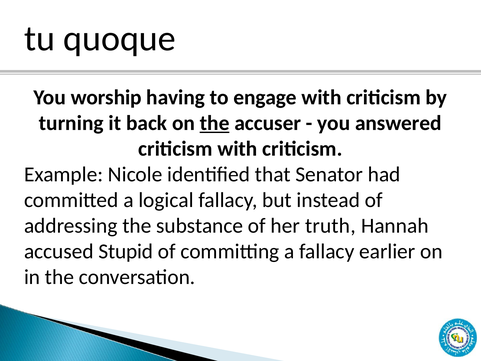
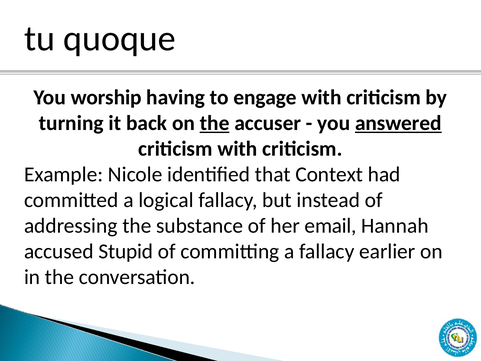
answered underline: none -> present (398, 123)
Senator: Senator -> Context (329, 174)
truth: truth -> email (331, 226)
